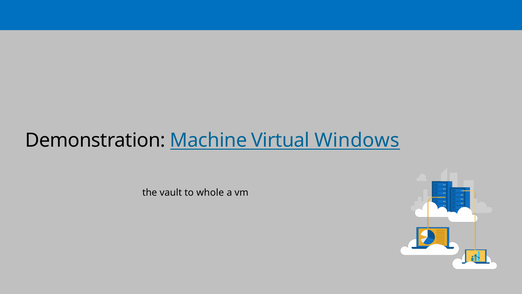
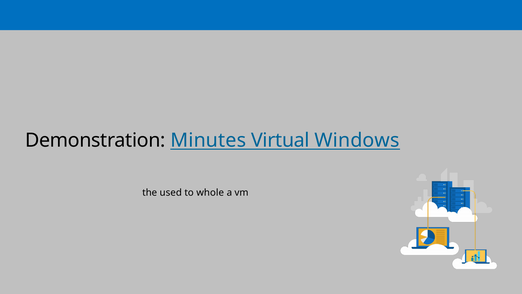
Machine: Machine -> Minutes (208, 140)
vault: vault -> used (171, 192)
